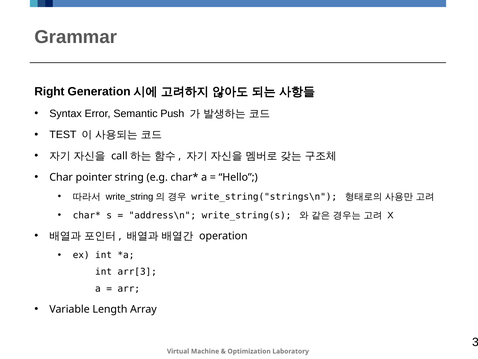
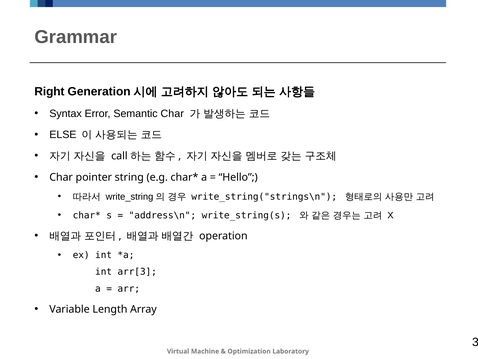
Semantic Push: Push -> Char (172, 113)
TEST: TEST -> ELSE (63, 135)
